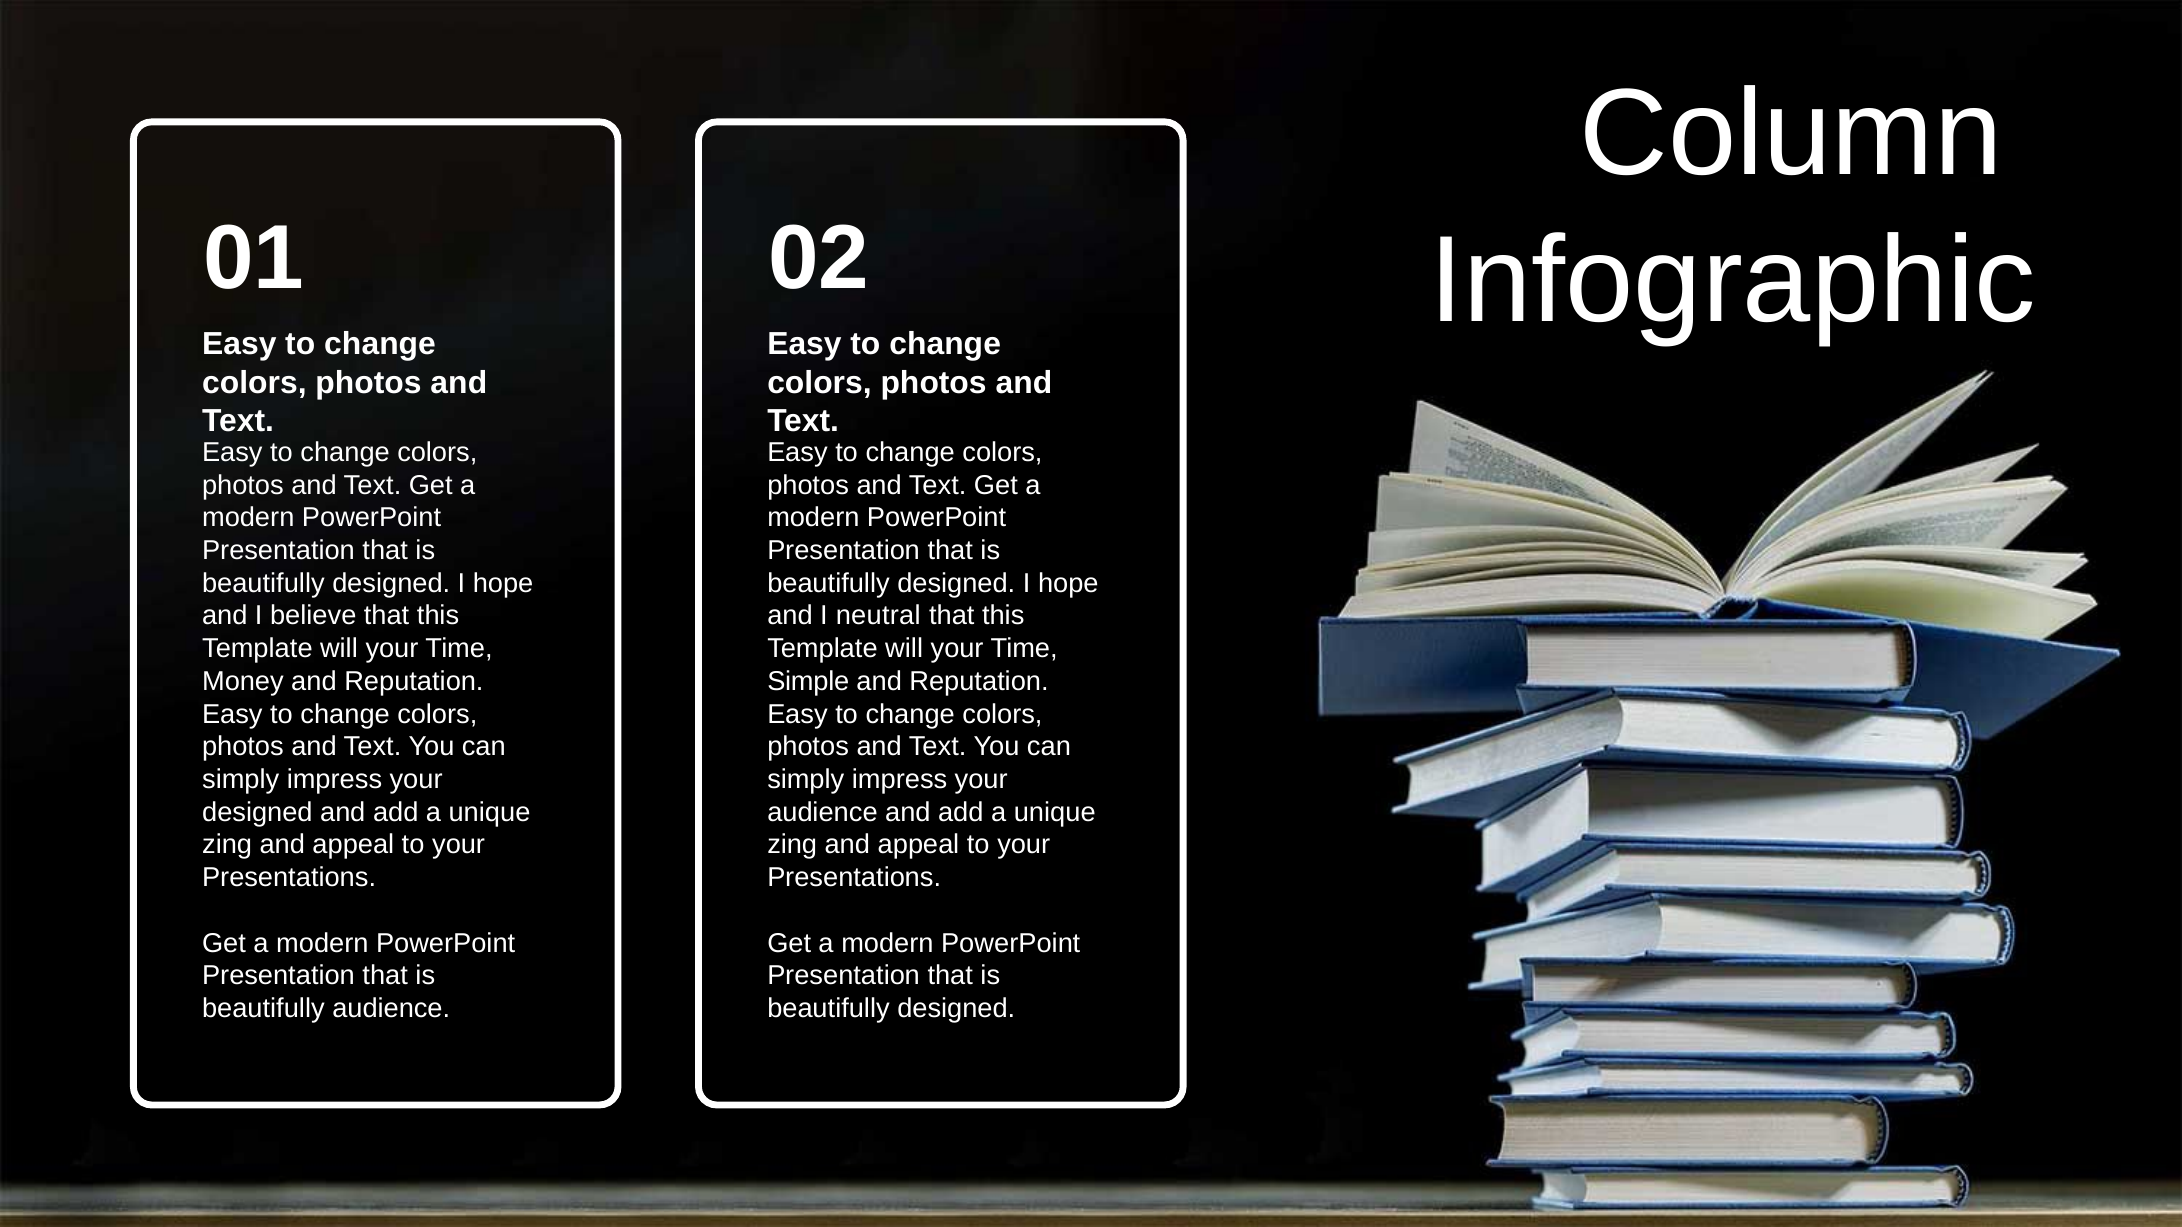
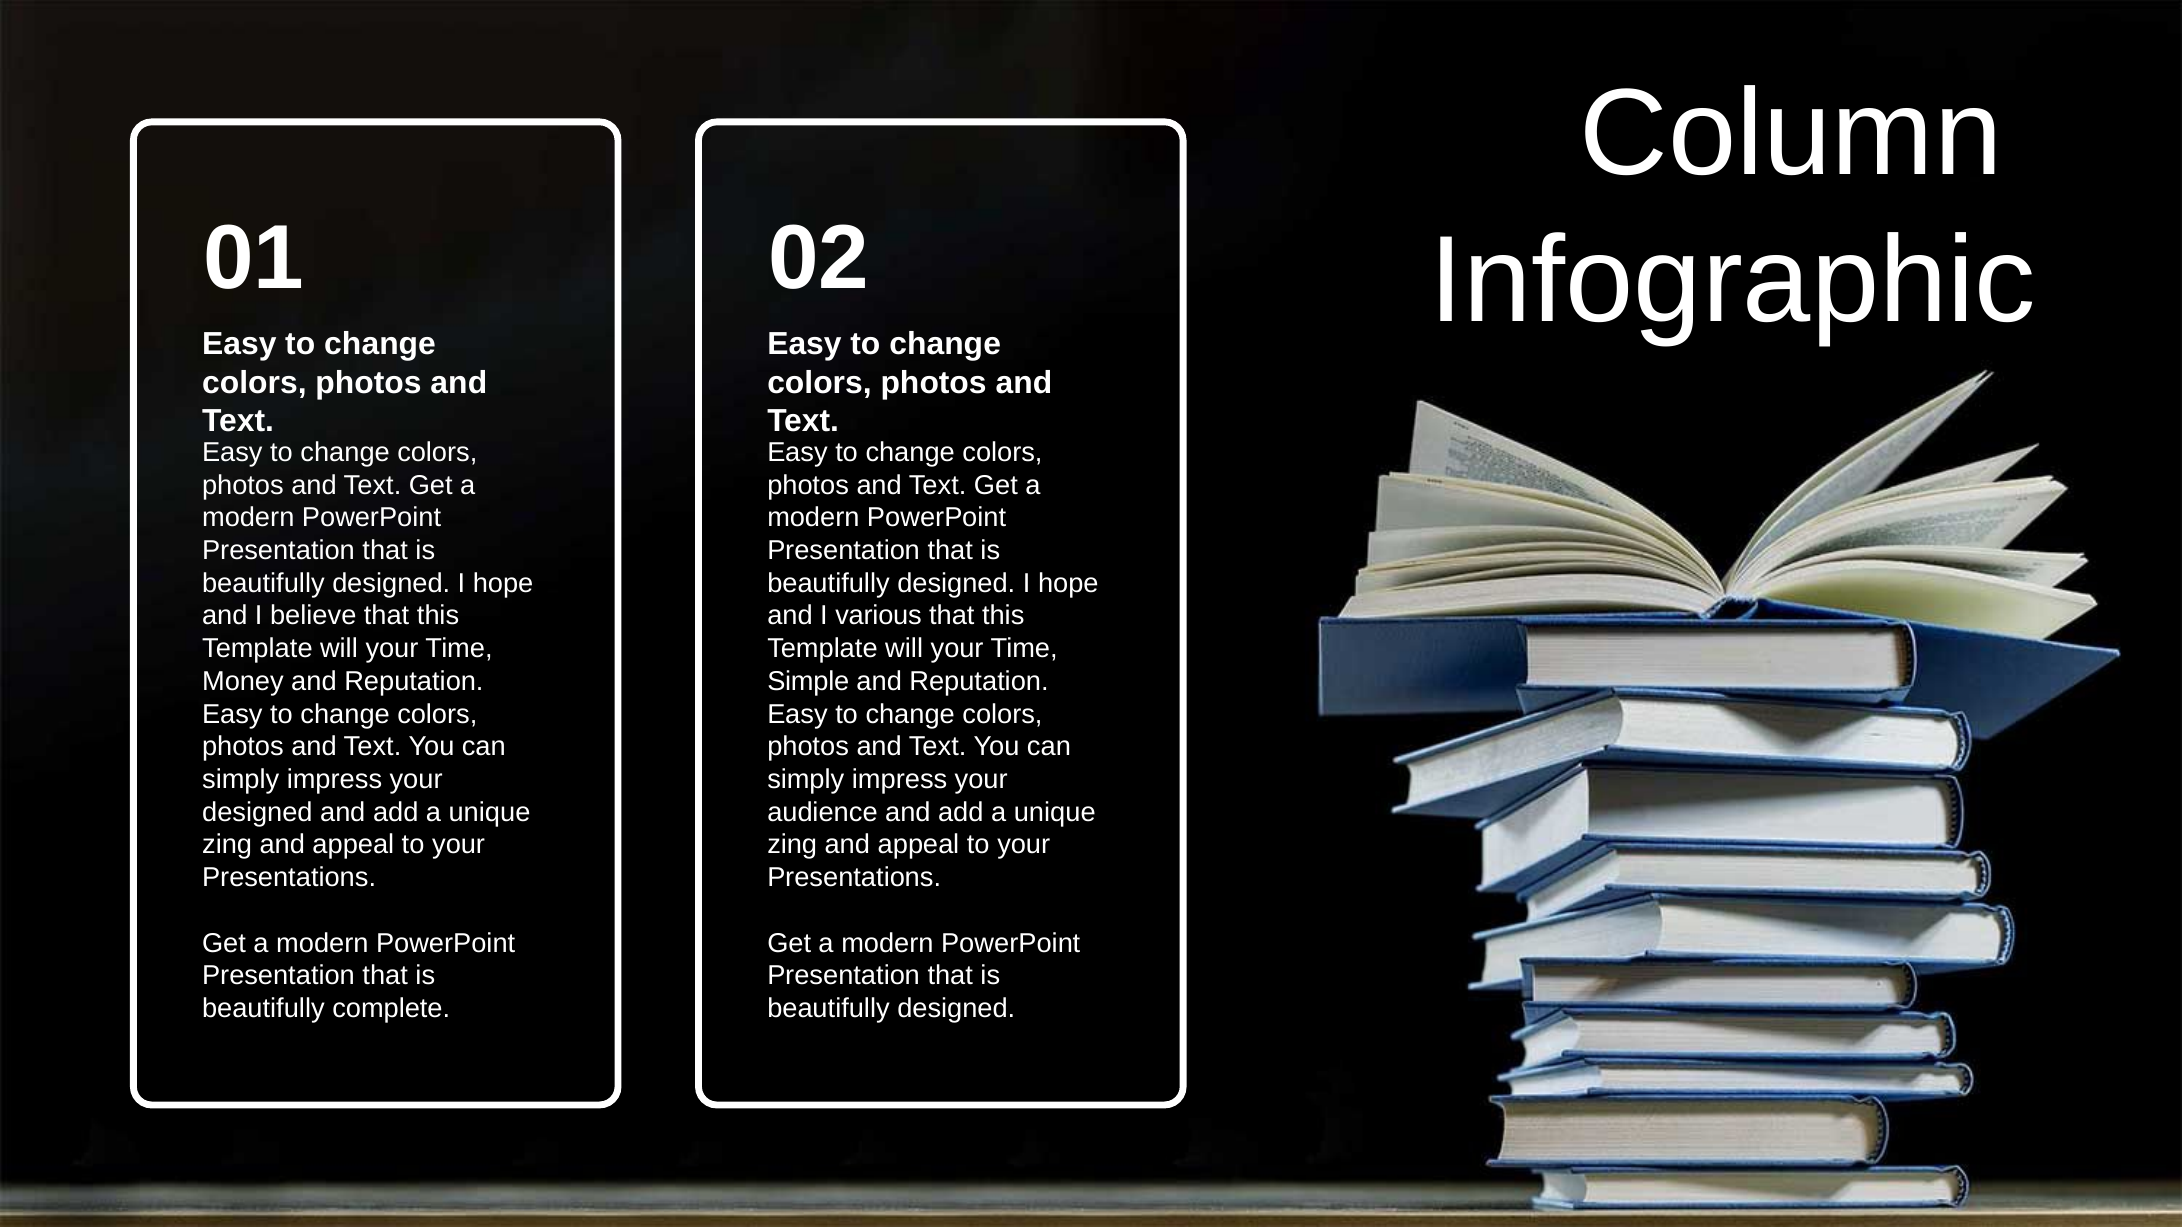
neutral: neutral -> various (879, 616)
beautifully audience: audience -> complete (391, 1009)
